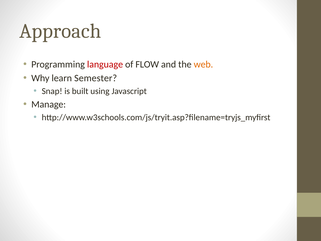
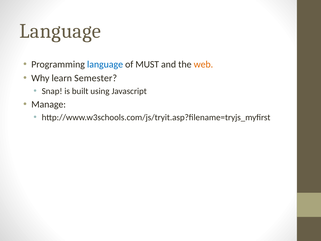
Approach: Approach -> Language (60, 31)
language colour: red -> blue (105, 64)
FLOW: FLOW -> MUST (147, 64)
